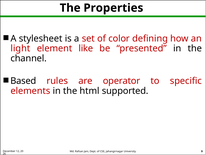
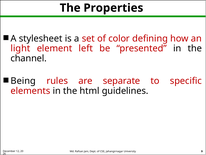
like: like -> left (86, 48)
Based: Based -> Being (23, 81)
operator: operator -> separate (121, 81)
supported: supported -> guidelines (125, 91)
